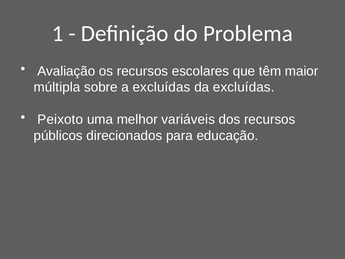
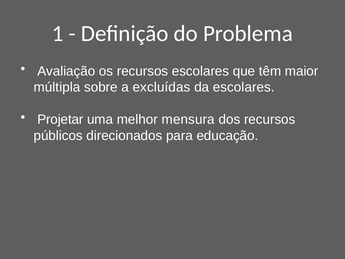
da excluídas: excluídas -> escolares (244, 87)
Peixoto: Peixoto -> Projetar (60, 119)
variáveis: variáveis -> mensura (188, 119)
